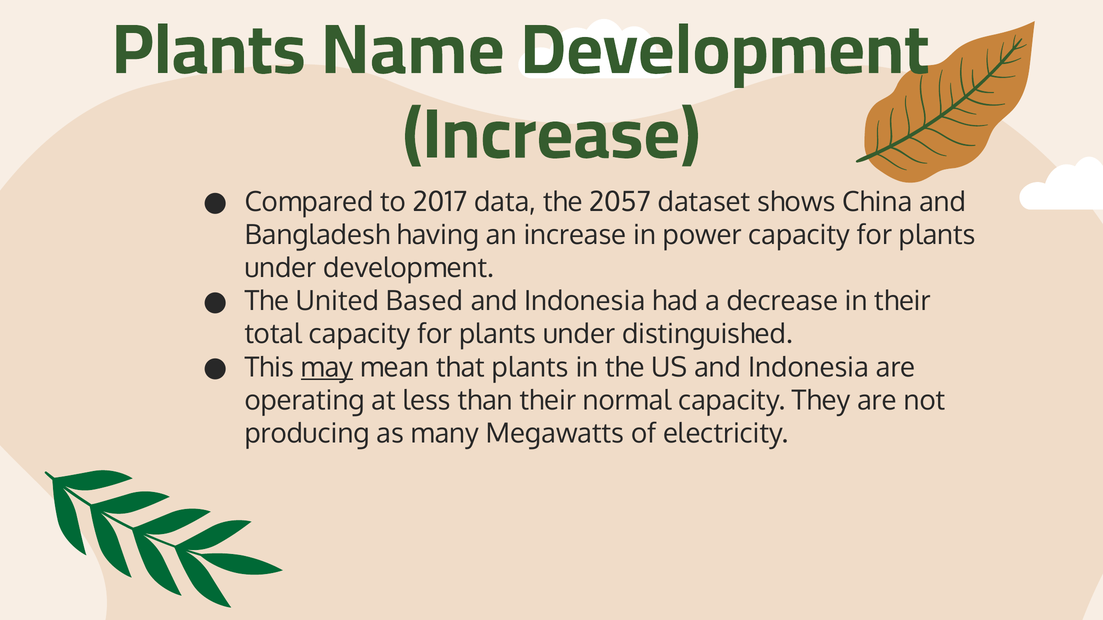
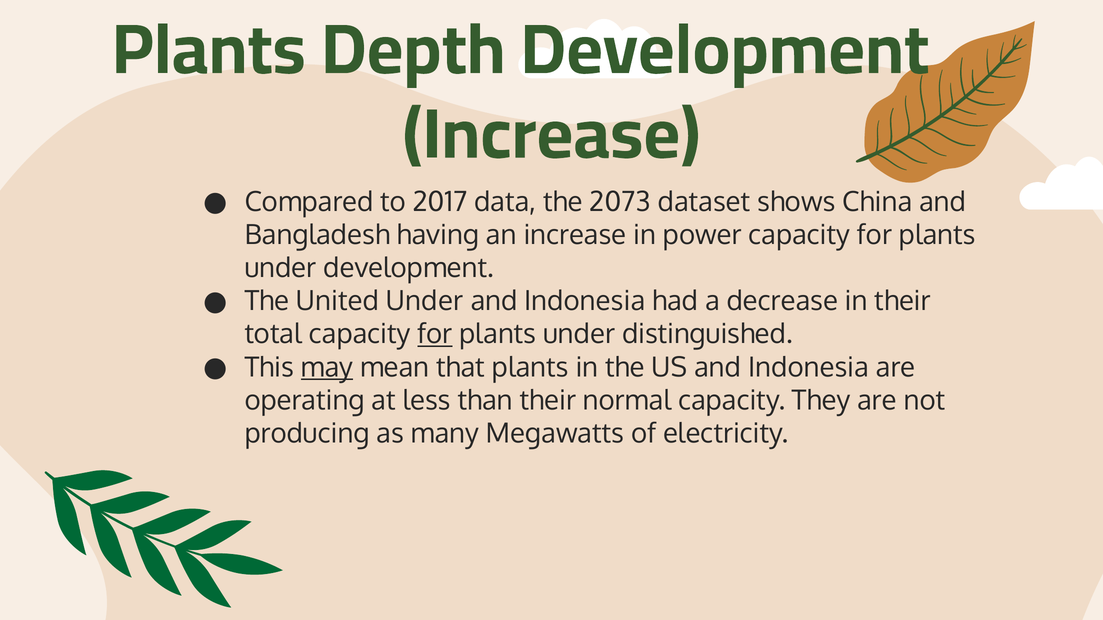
Name: Name -> Depth (413, 50)
2057: 2057 -> 2073 (620, 202)
United Based: Based -> Under (424, 302)
for underline: none -> present (435, 335)
